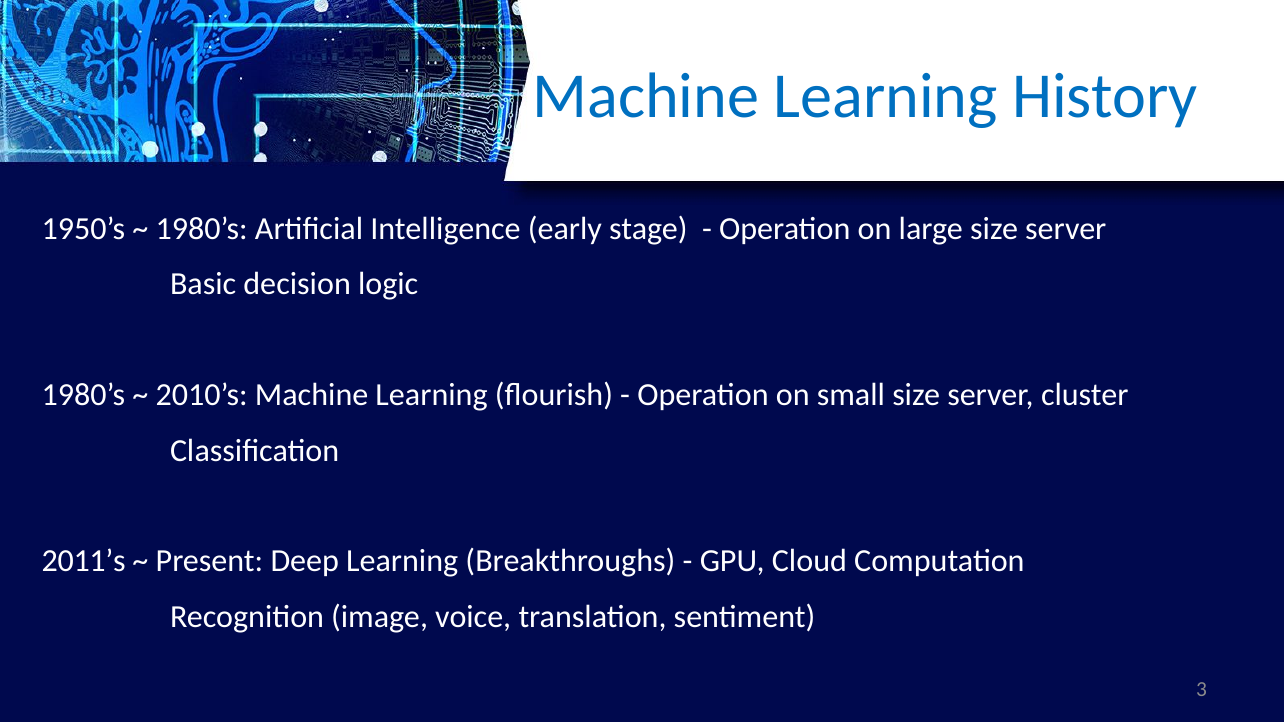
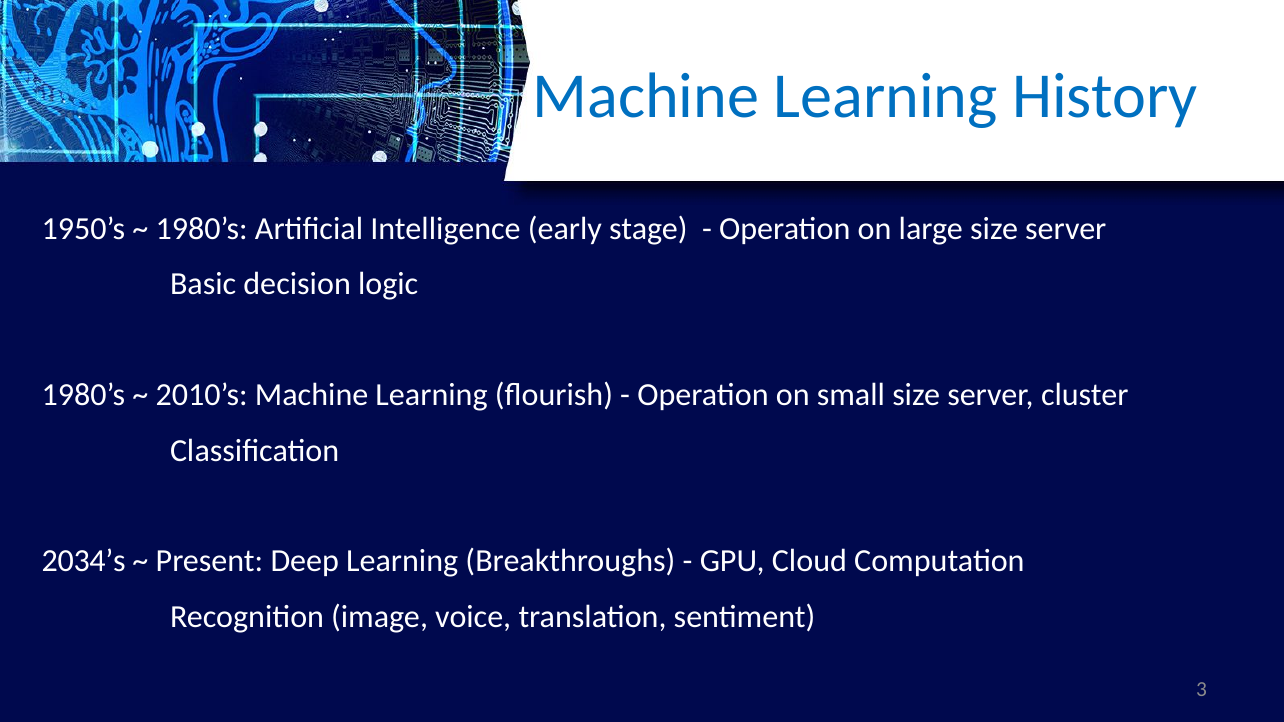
2011’s: 2011’s -> 2034’s (84, 562)
